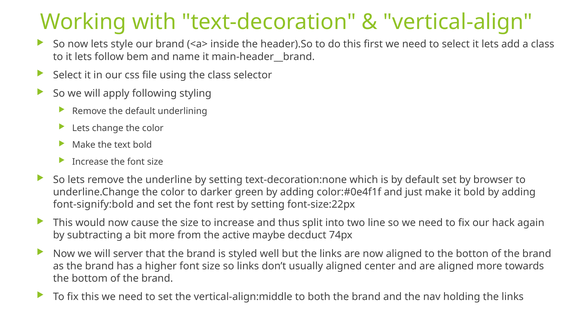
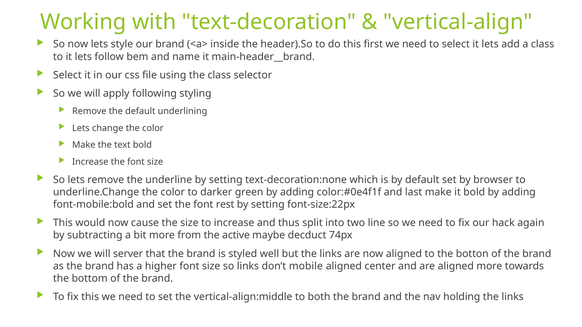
just: just -> last (414, 192)
font-signify:bold: font-signify:bold -> font-mobile:bold (93, 205)
usually: usually -> mobile (306, 266)
